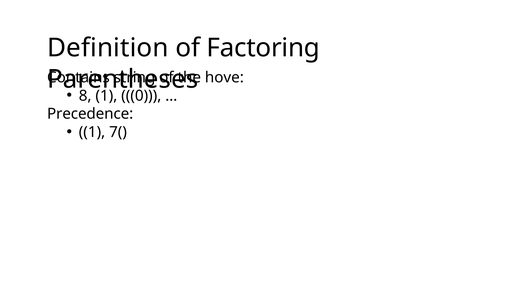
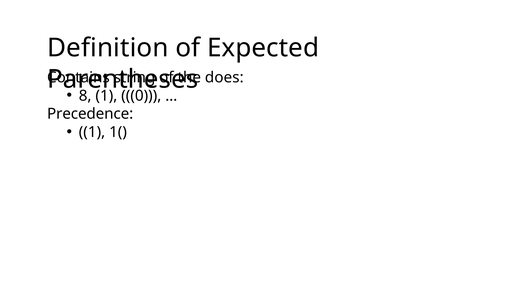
Factoring: Factoring -> Expected (263, 48)
hove: hove -> does (224, 77)
7(: 7( -> 1( (118, 132)
